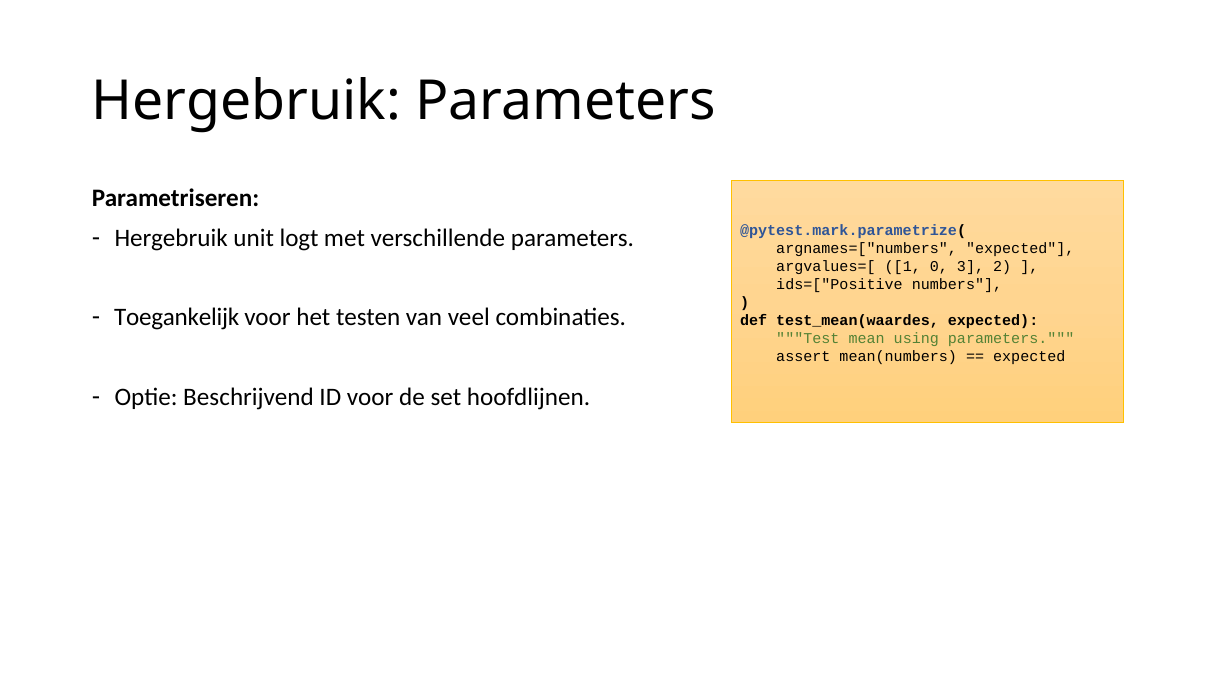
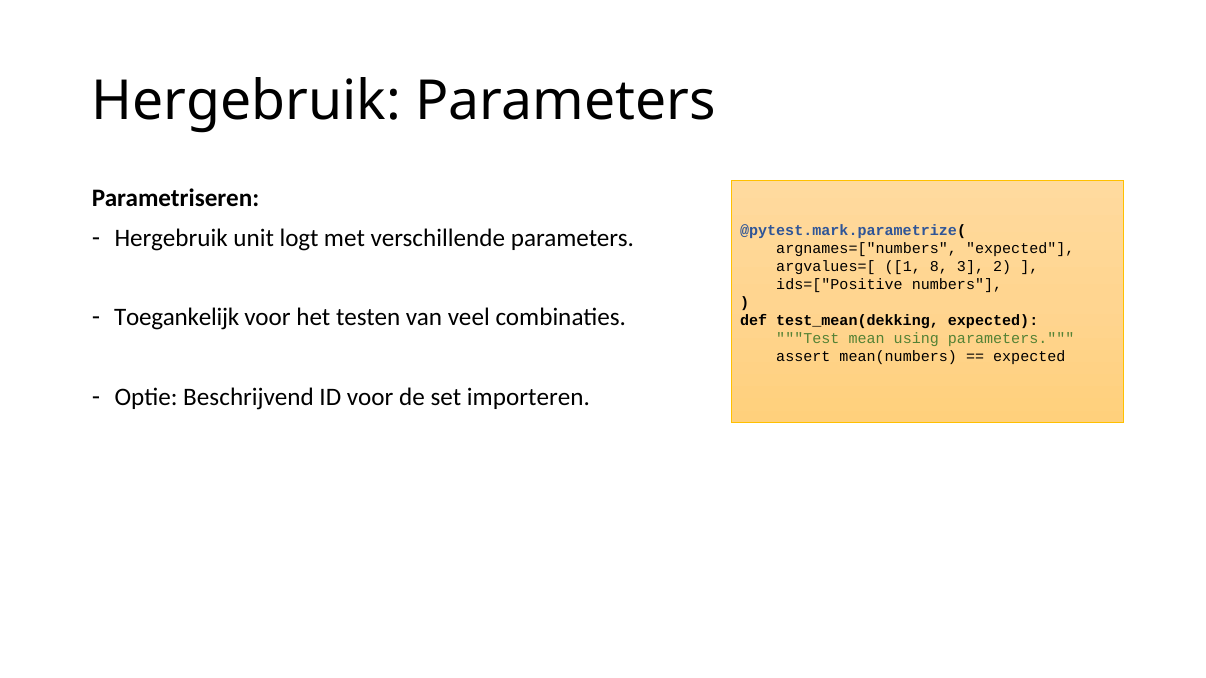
0: 0 -> 8 (939, 267)
test_mean(waardes: test_mean(waardes -> test_mean(dekking (858, 321)
hoofdlijnen: hoofdlijnen -> importeren (528, 397)
